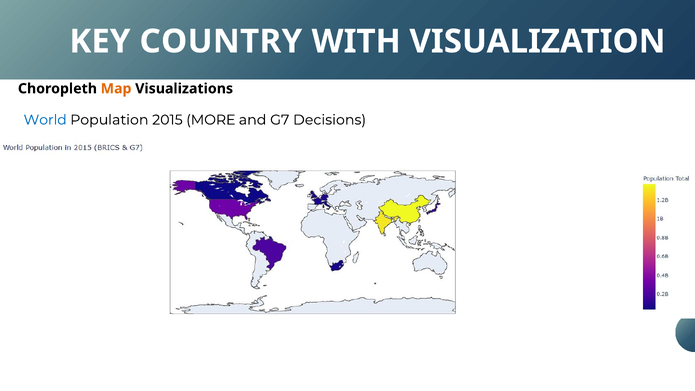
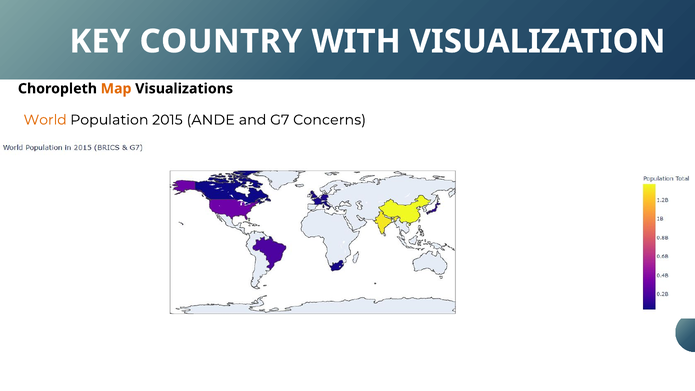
World colour: blue -> orange (45, 120)
MORE: MORE -> ANDE (211, 120)
Decisions: Decisions -> Concerns (330, 120)
